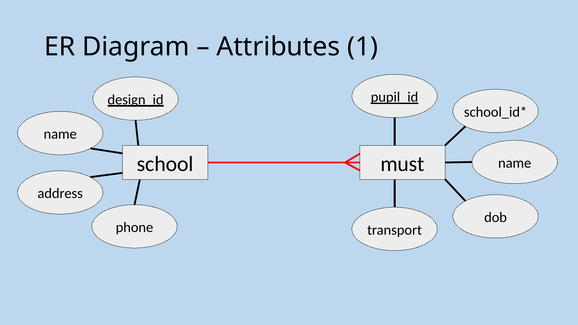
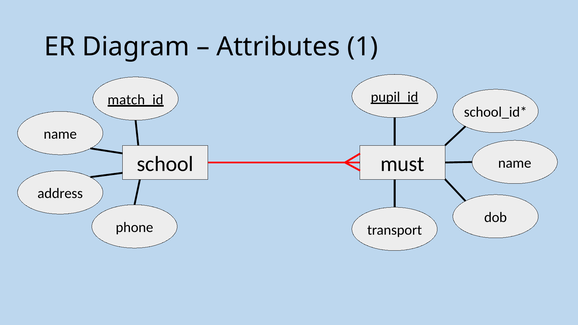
design_id: design_id -> match_id (135, 100)
